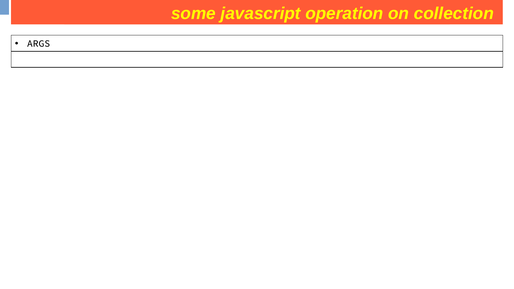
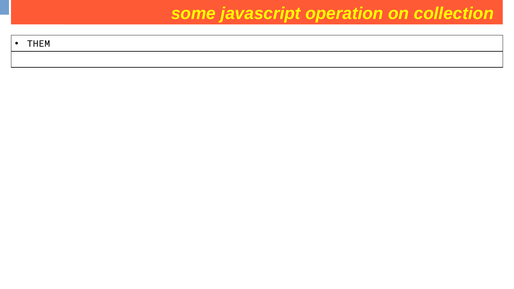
ARGS: ARGS -> THEM (39, 44)
